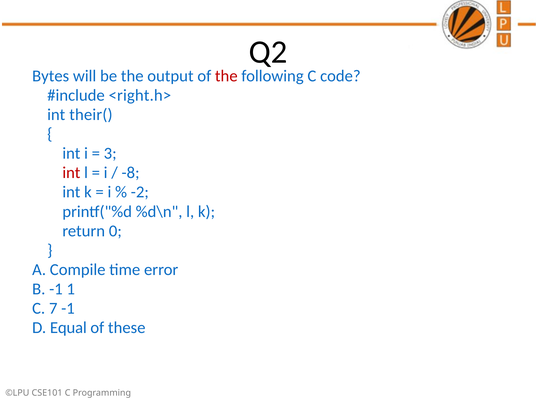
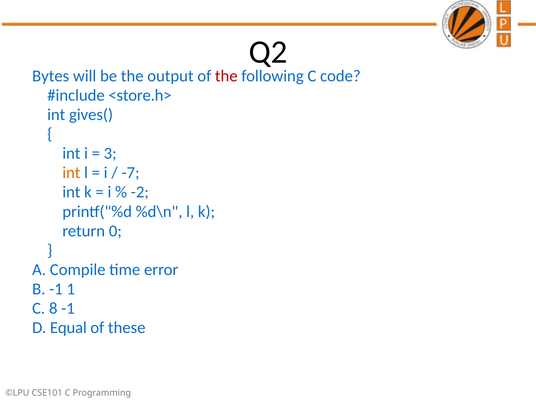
<right.h>: <right.h> -> <store.h> (140, 95)
their(: their( -> gives( (91, 115)
int colour: red -> orange (71, 173)
-8: -8 -> -7 (131, 173)
7: 7 -> 8 (53, 308)
